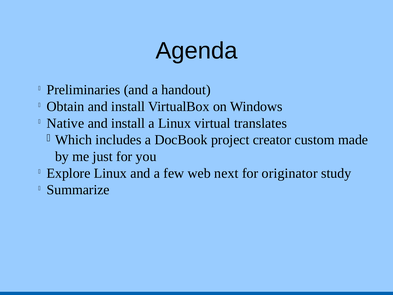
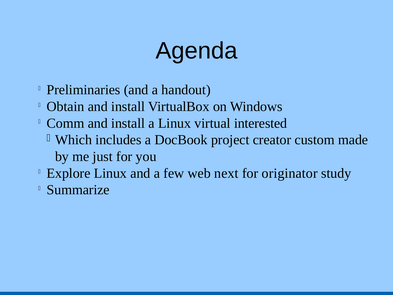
Native: Native -> Comm (66, 123)
translates: translates -> interested (261, 123)
